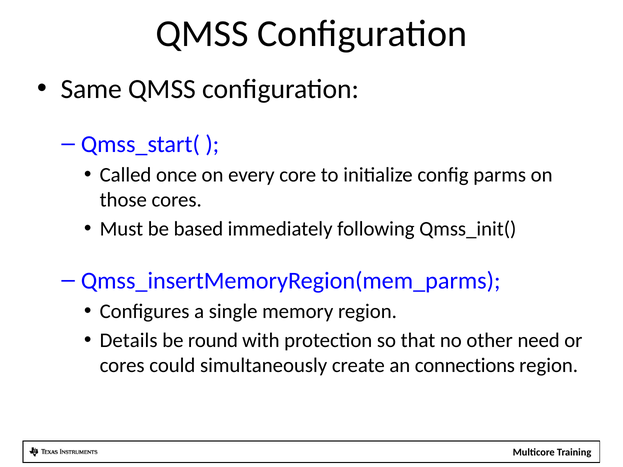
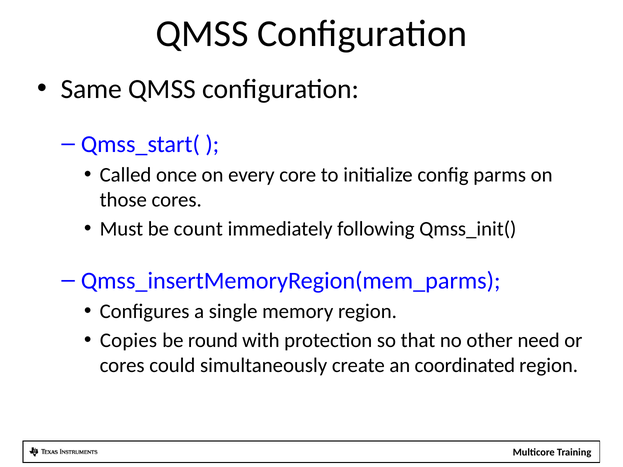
based: based -> count (198, 229)
Details: Details -> Copies (129, 341)
connections: connections -> coordinated (465, 366)
